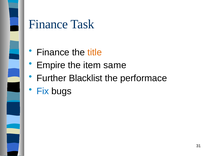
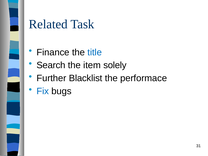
Finance: Finance -> Related (48, 24)
title colour: orange -> blue (95, 52)
Empire: Empire -> Search (51, 65)
same: same -> solely (115, 65)
